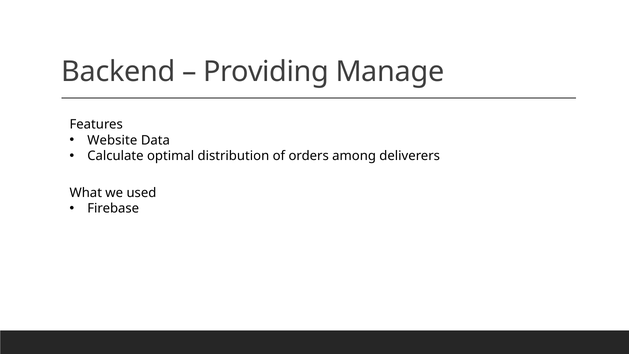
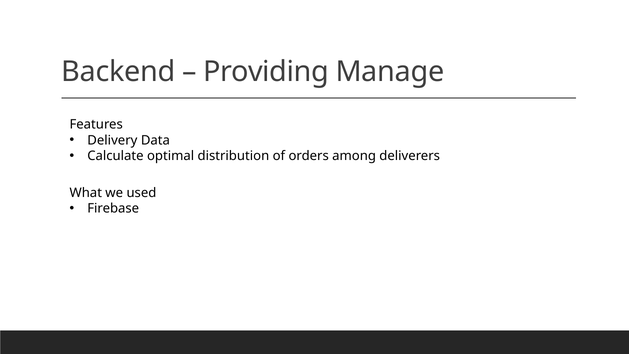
Website: Website -> Delivery (112, 140)
